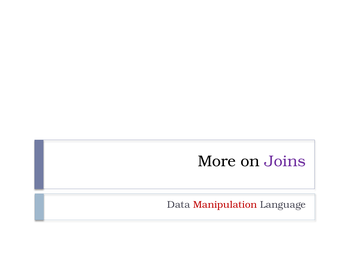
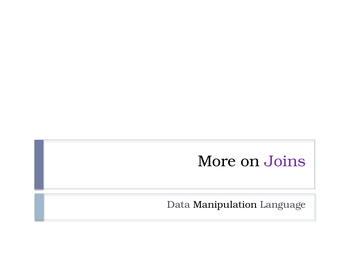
Manipulation colour: red -> black (225, 204)
